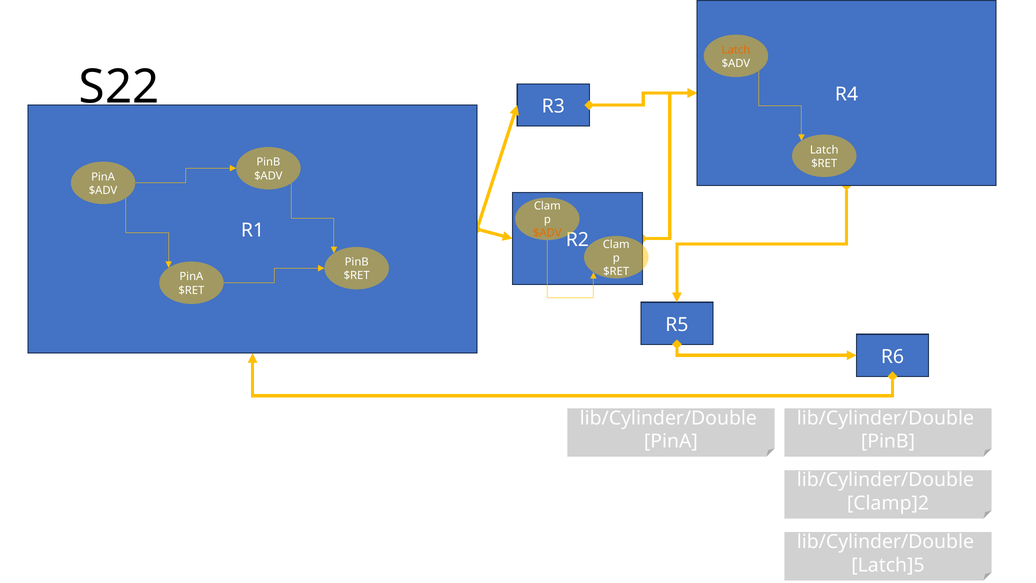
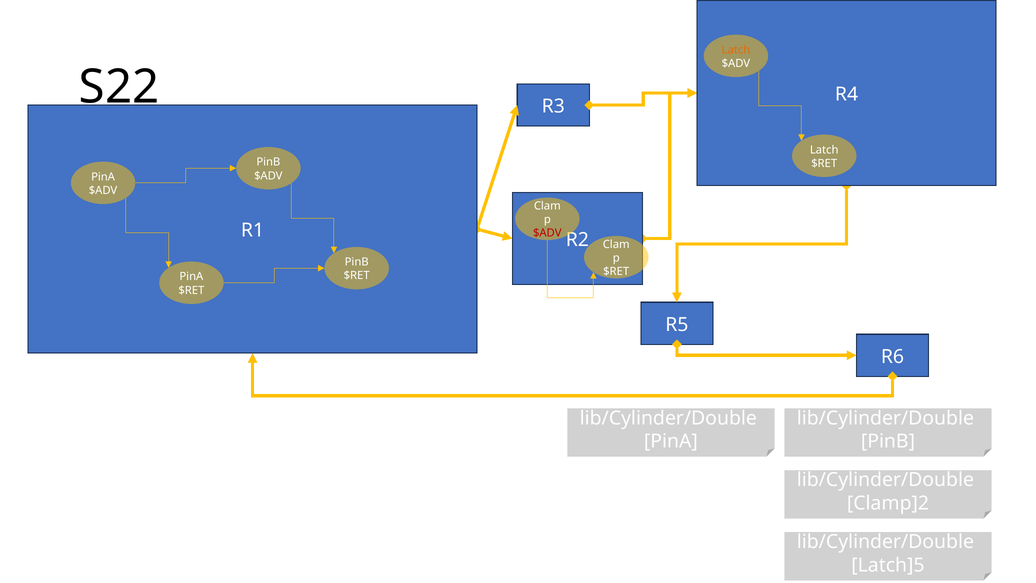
$ADV colour: orange -> red (547, 233)
